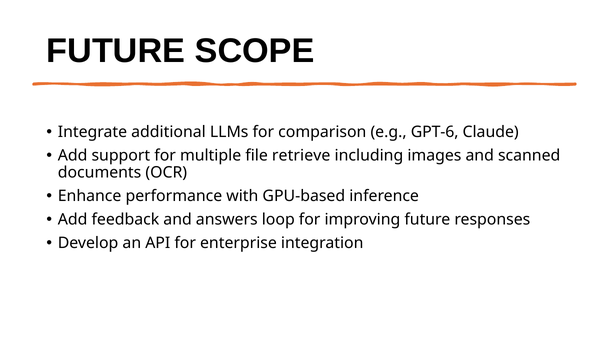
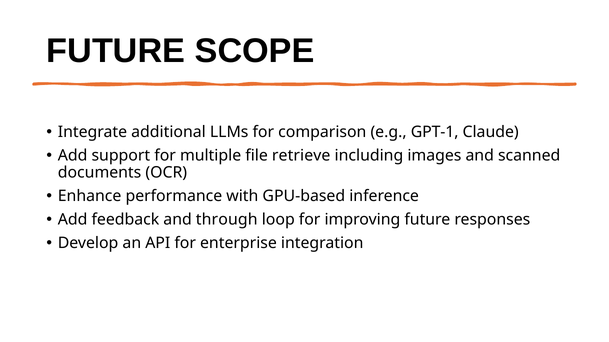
GPT-6: GPT-6 -> GPT-1 (435, 132)
answers: answers -> through (227, 220)
